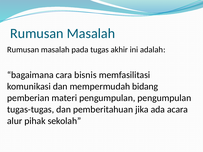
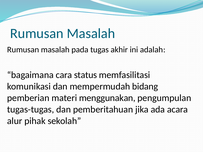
bisnis: bisnis -> status (86, 75)
materi pengumpulan: pengumpulan -> menggunakan (107, 98)
